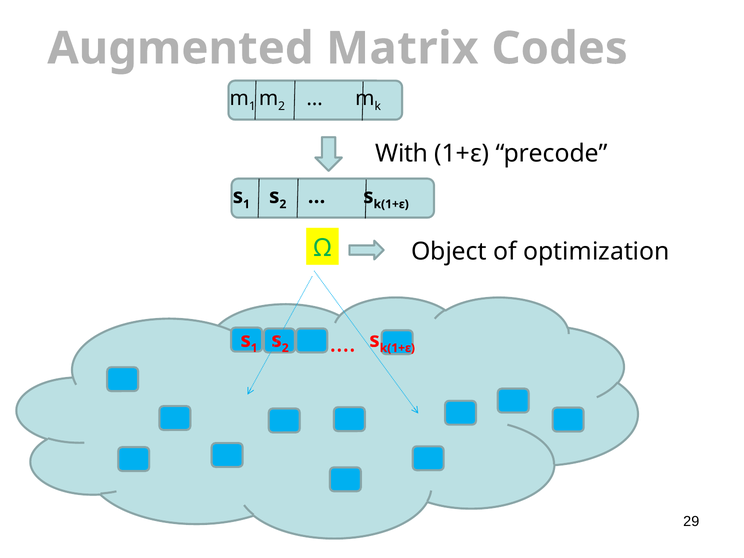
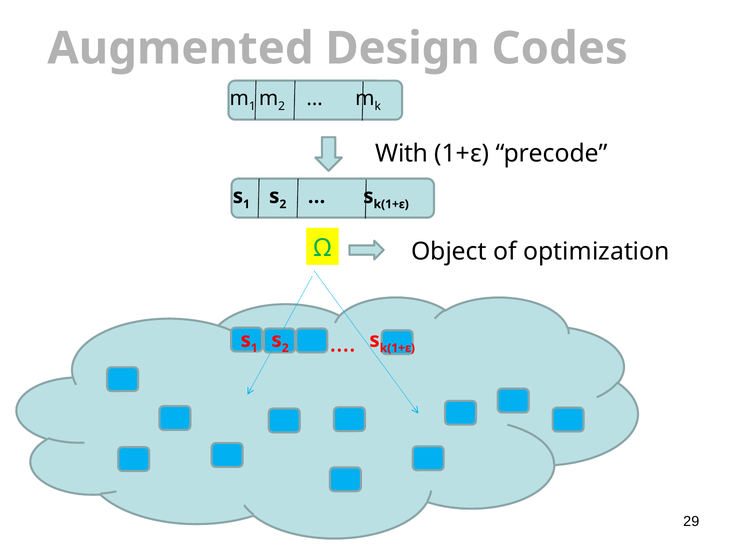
Matrix: Matrix -> Design (403, 48)
